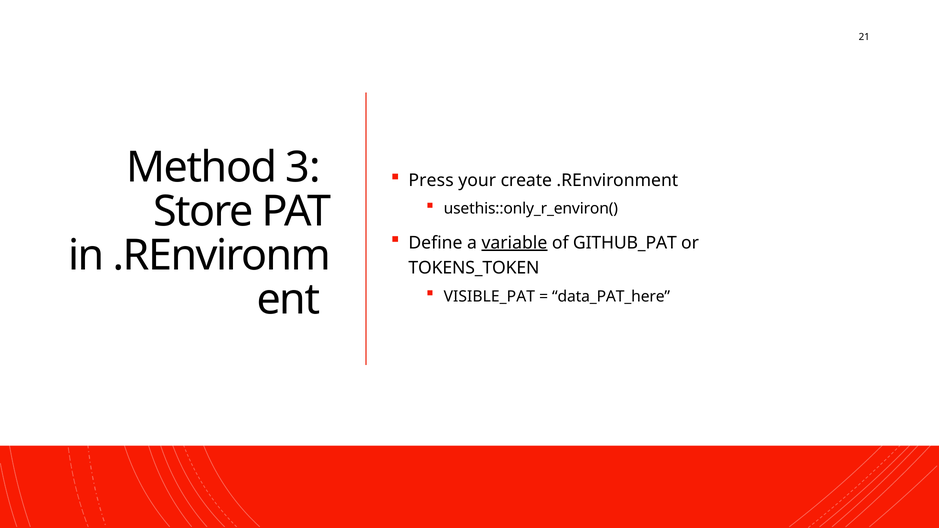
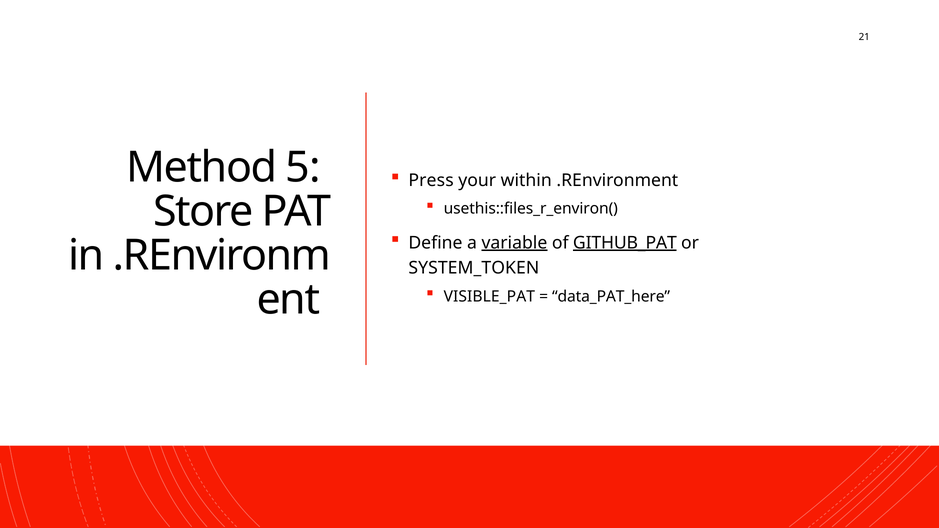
3: 3 -> 5 (303, 168)
create: create -> within (526, 180)
usethis::only_r_environ(: usethis::only_r_environ( -> usethis::files_r_environ( (531, 209)
GITHUB_PAT underline: none -> present (625, 243)
TOKENS_TOKEN: TOKENS_TOKEN -> SYSTEM_TOKEN (474, 268)
